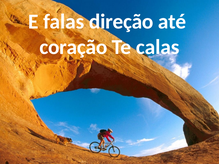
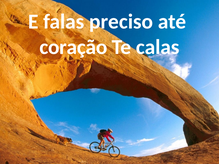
direção: direção -> preciso (121, 22)
